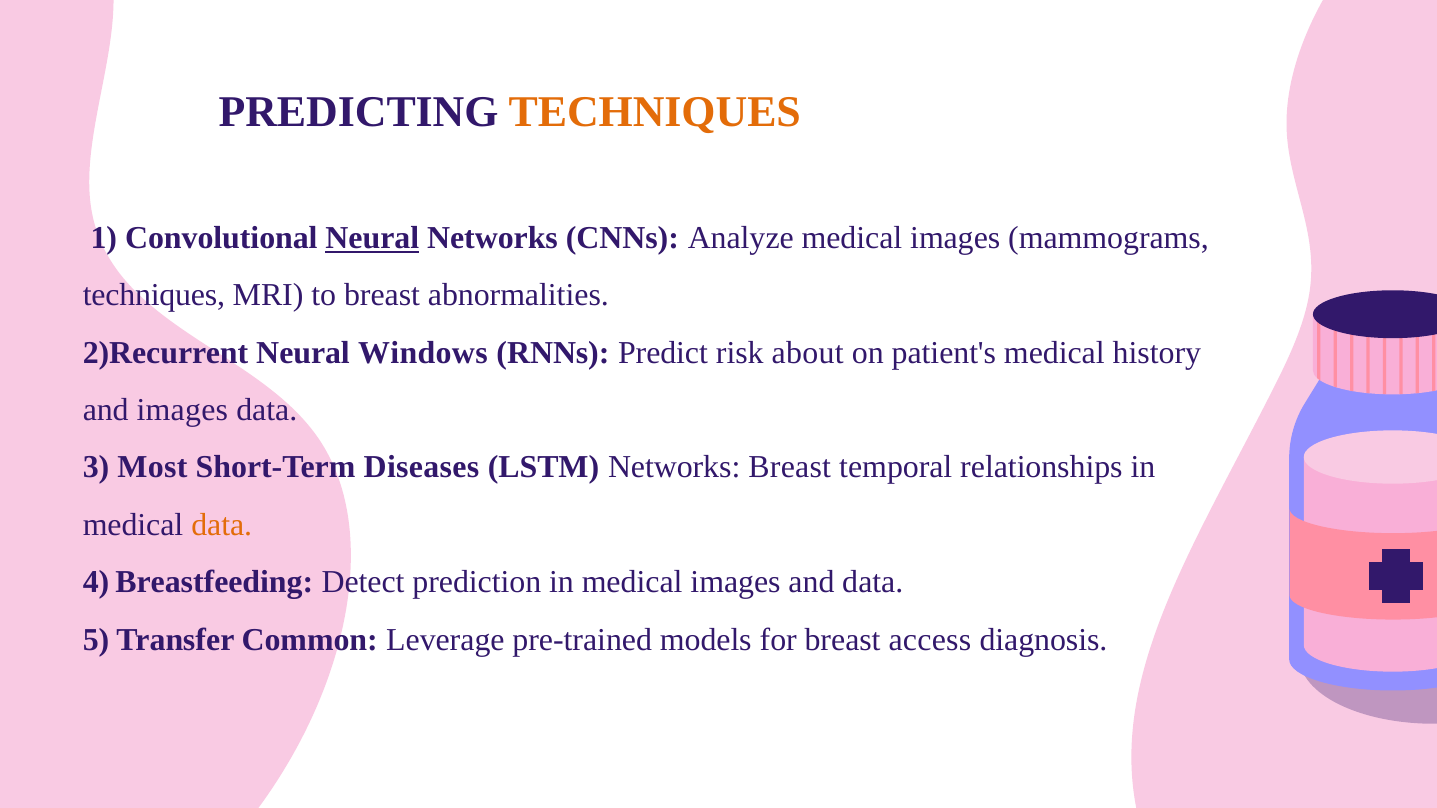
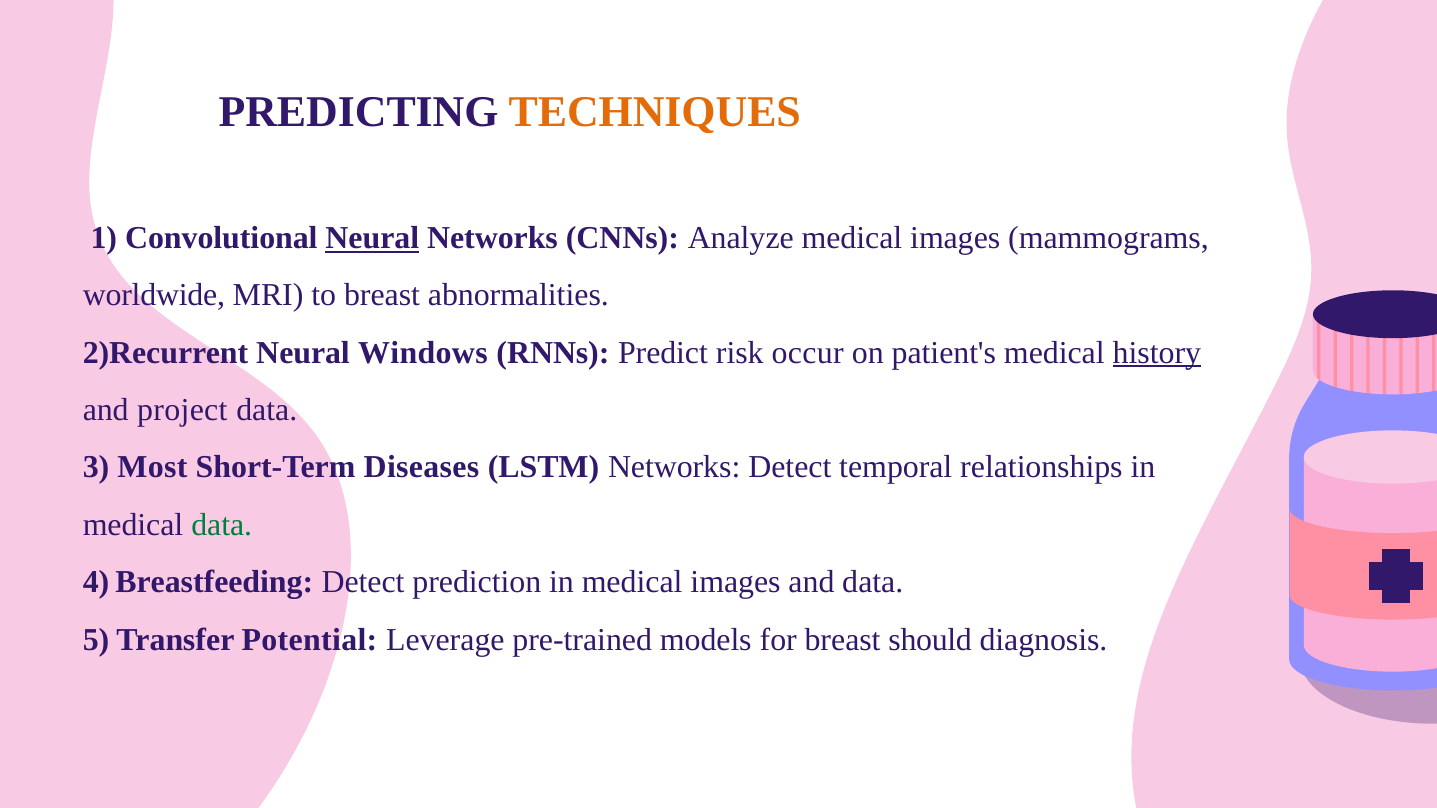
techniques: techniques -> worldwide (154, 295)
about: about -> occur (808, 353)
history underline: none -> present (1157, 353)
and images: images -> project (182, 410)
Networks Breast: Breast -> Detect (790, 468)
data colour: orange -> green (222, 525)
Common: Common -> Potential (309, 640)
access: access -> should (930, 640)
